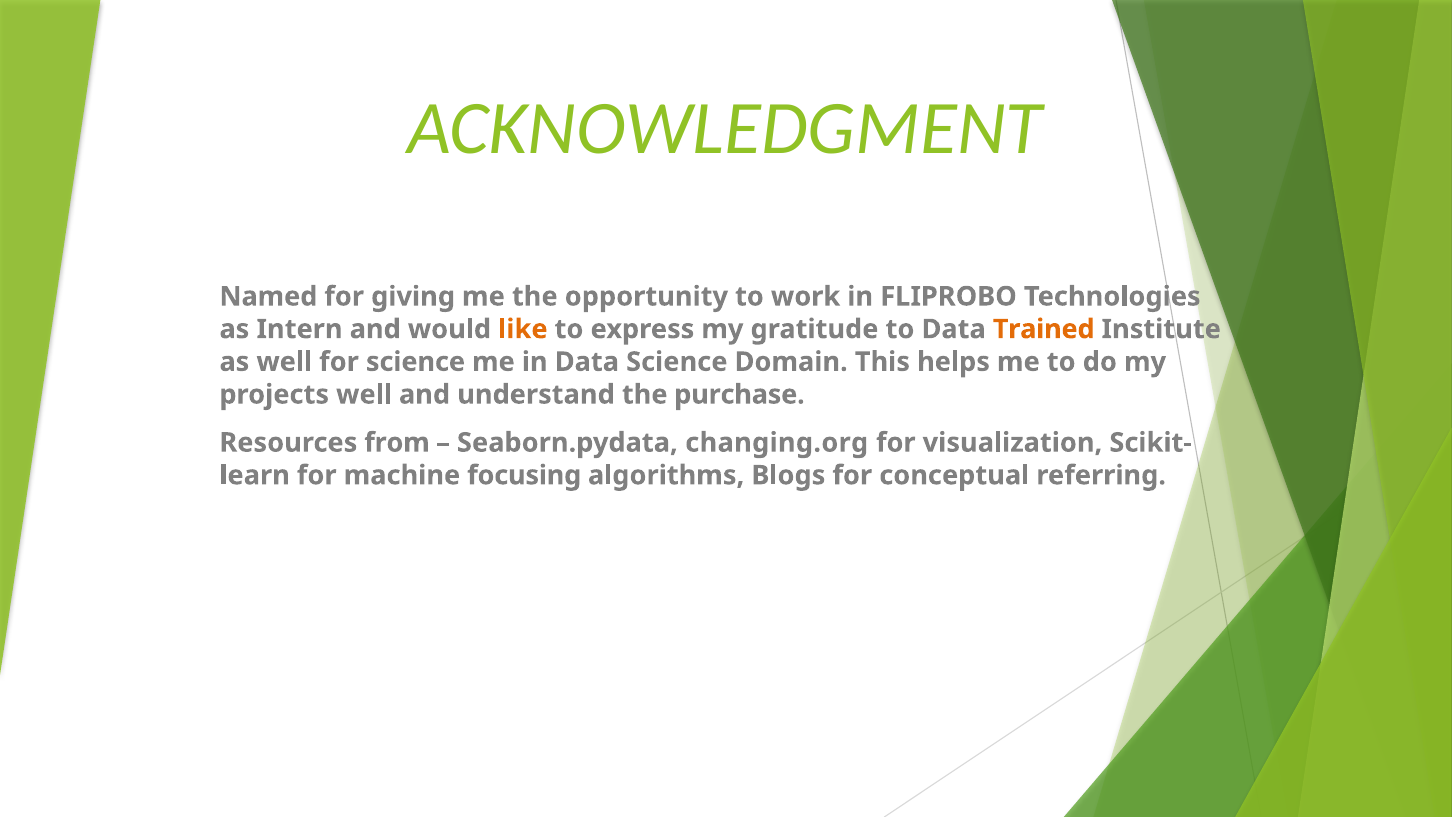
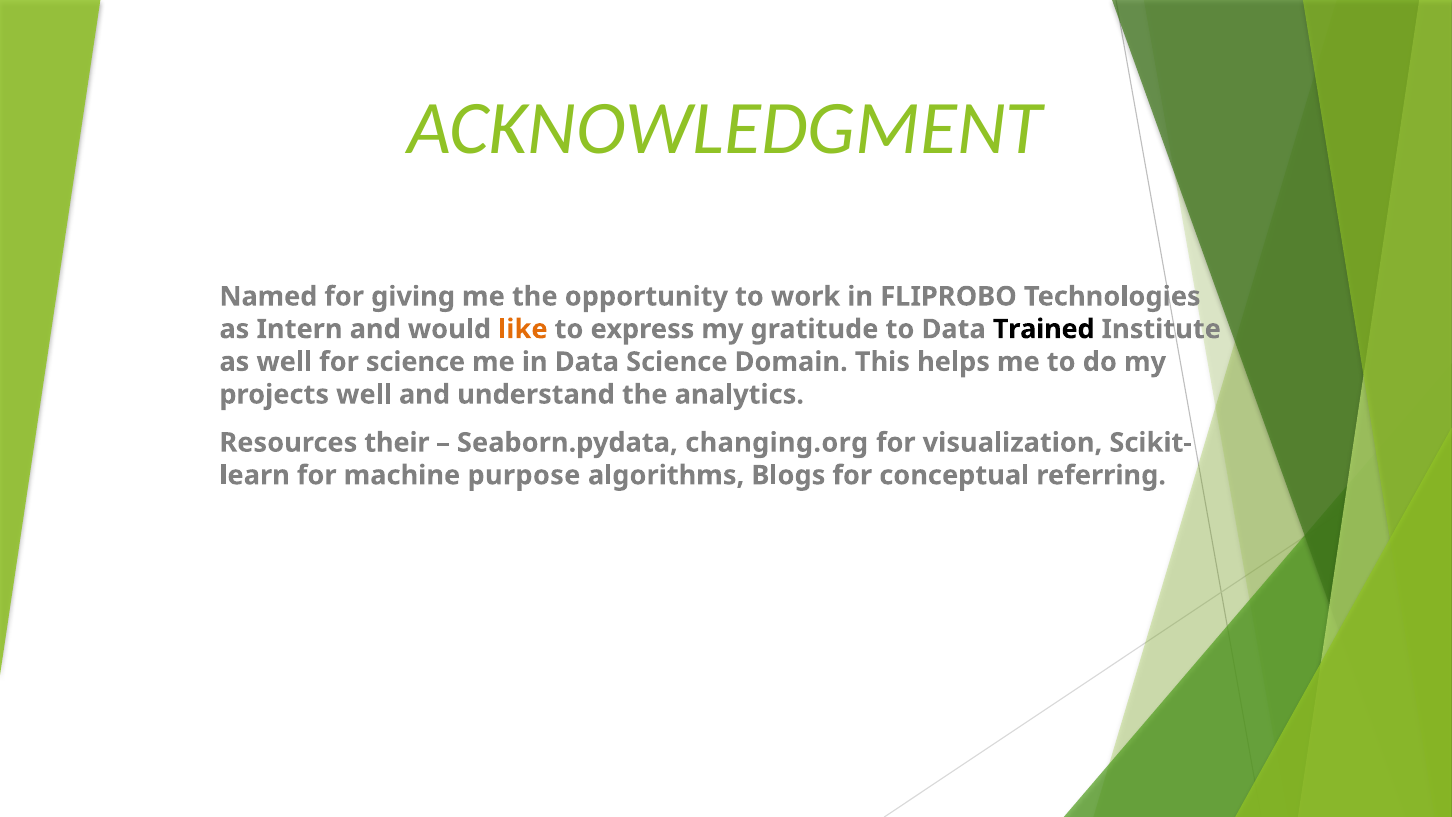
Trained colour: orange -> black (1044, 329)
purchase: purchase -> analytics (739, 394)
from: from -> their (397, 443)
focusing: focusing -> purpose (524, 475)
